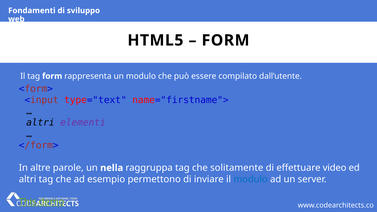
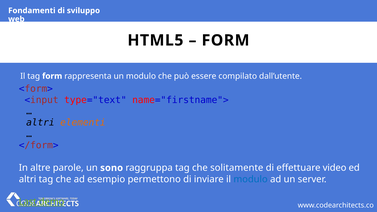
elementi colour: purple -> orange (83, 123)
nella: nella -> sono (112, 168)
This: This -> Last (28, 202)
